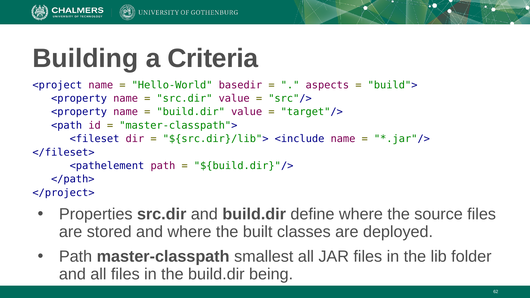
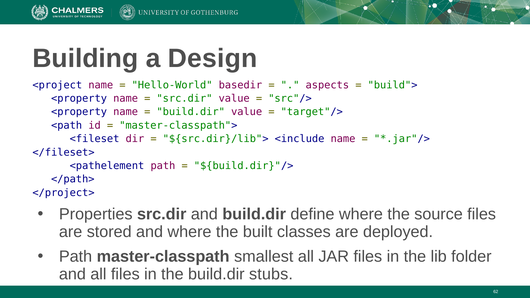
Criteria: Criteria -> Design (213, 59)
being: being -> stubs (271, 274)
